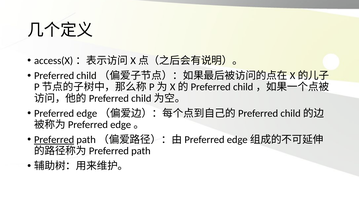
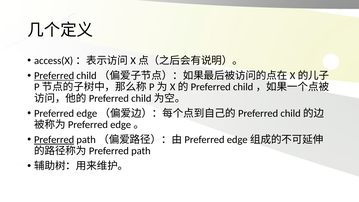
Preferred underline: none -> present (54, 76)
